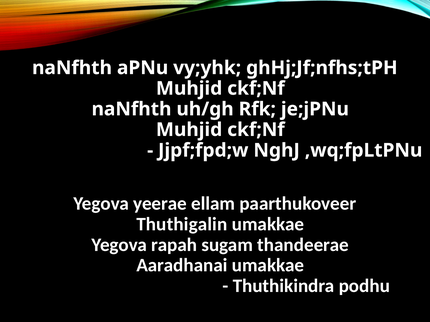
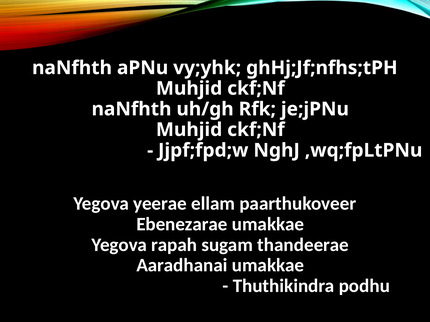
Thuthigalin: Thuthigalin -> Ebenezarae (182, 224)
